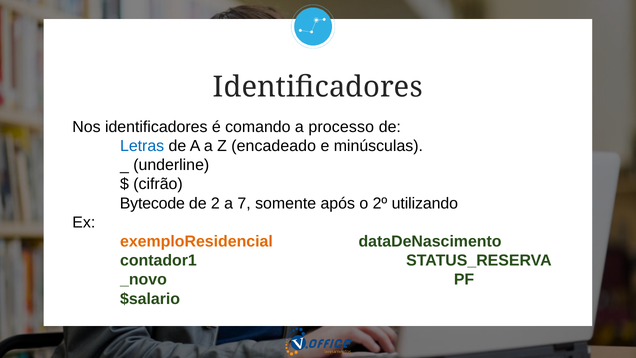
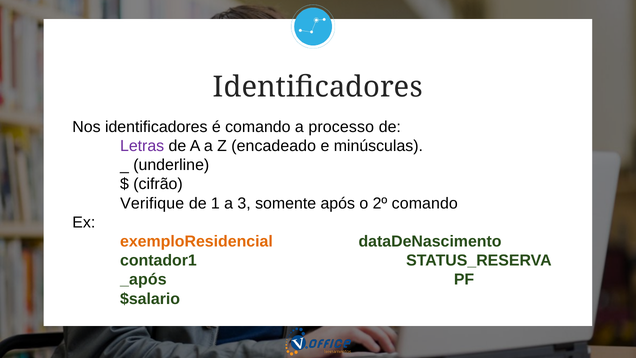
Letras colour: blue -> purple (142, 146)
Bytecode: Bytecode -> Verifique (152, 203)
2: 2 -> 1 (215, 203)
7: 7 -> 3 (244, 203)
2º utilizando: utilizando -> comando (425, 203)
_novo: _novo -> _após (143, 279)
